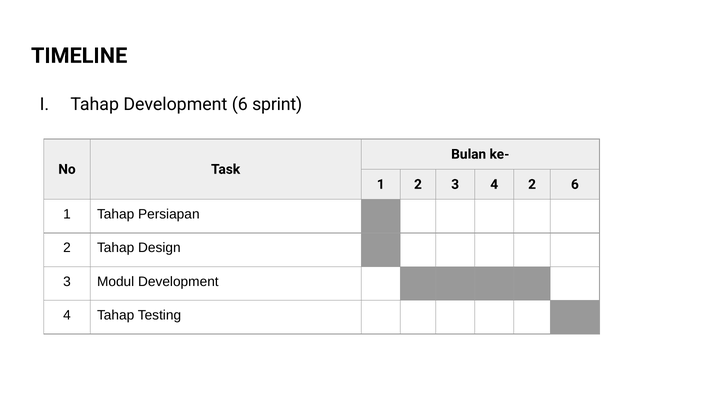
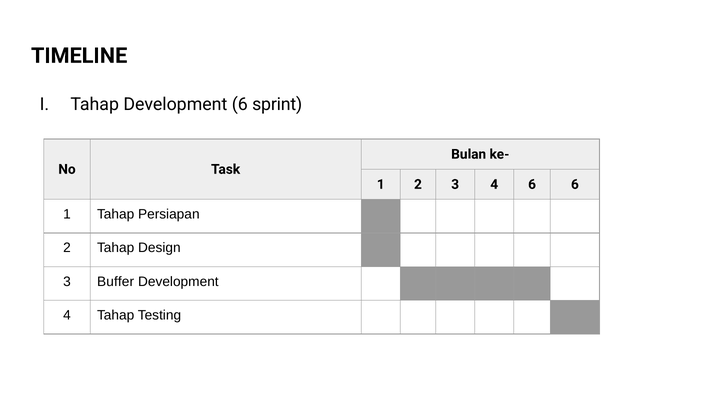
4 2: 2 -> 6 (532, 184)
Modul: Modul -> Buffer (116, 281)
